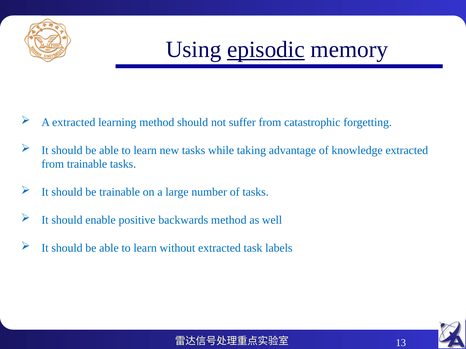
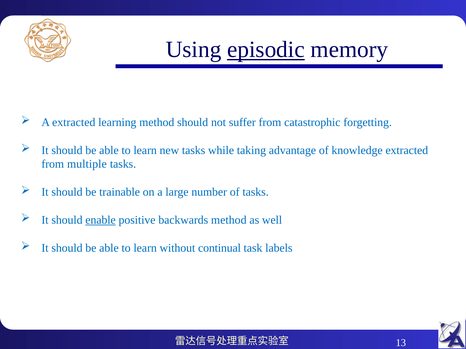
from trainable: trainable -> multiple (87, 164)
enable underline: none -> present (101, 220)
without extracted: extracted -> continual (219, 248)
